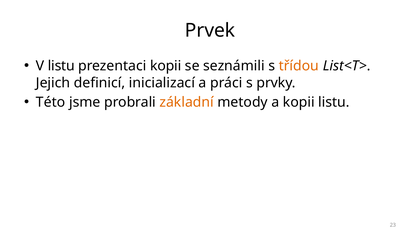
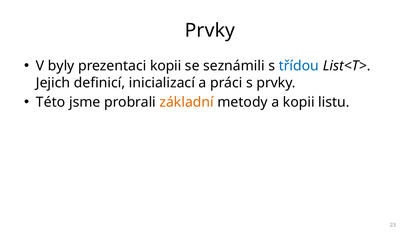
Prvek: Prvek -> Prvky (210, 30)
V listu: listu -> byly (61, 66)
třídou colour: orange -> blue (299, 66)
